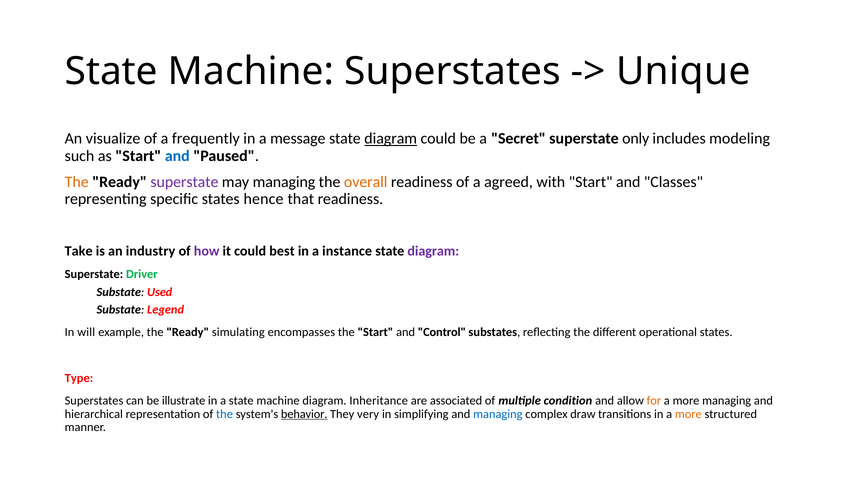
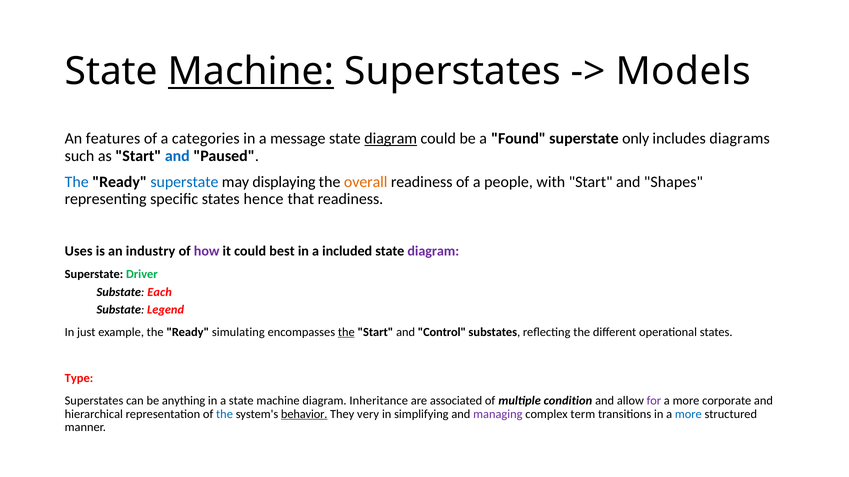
Machine underline: none -> present (251, 71)
Unique: Unique -> Models (683, 71)
visualize: visualize -> features (113, 139)
frequently: frequently -> categories (206, 139)
Secret: Secret -> Found (518, 139)
modeling: modeling -> diagrams (740, 139)
The colour: orange -> blue (77, 182)
superstate colour: purple -> blue (184, 182)
may managing: managing -> displaying (284, 182)
agreed: agreed -> people (509, 182)
Classes: Classes -> Shapes (673, 182)
Take: Take -> Uses (79, 251)
instance: instance -> included (347, 251)
Used: Used -> Each (160, 292)
will: will -> just (86, 332)
the underline: none -> present (346, 332)
illustrate: illustrate -> anything (184, 401)
for colour: orange -> purple (654, 401)
more managing: managing -> corporate (727, 401)
managing colour: blue -> purple (498, 414)
draw: draw -> term (583, 414)
more colour: orange -> blue (688, 414)
